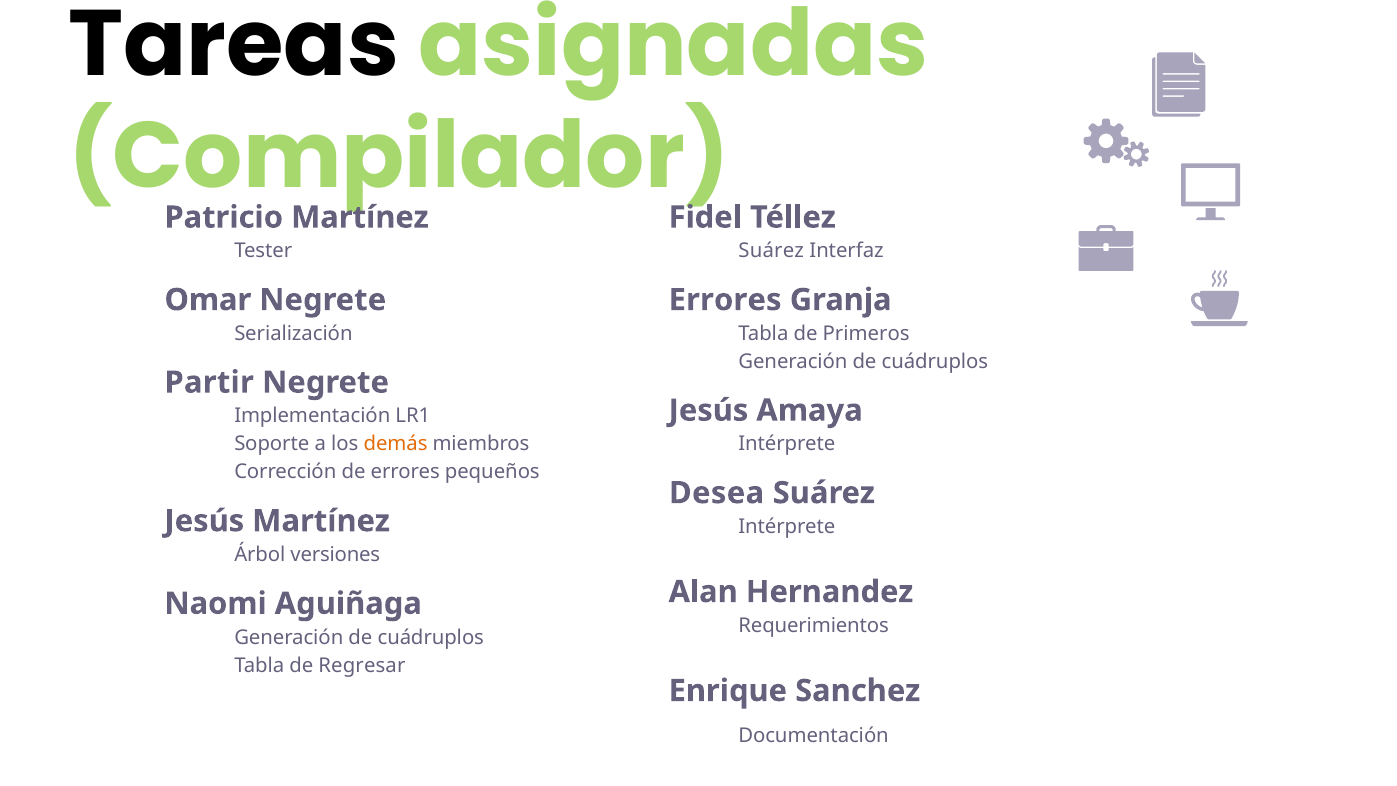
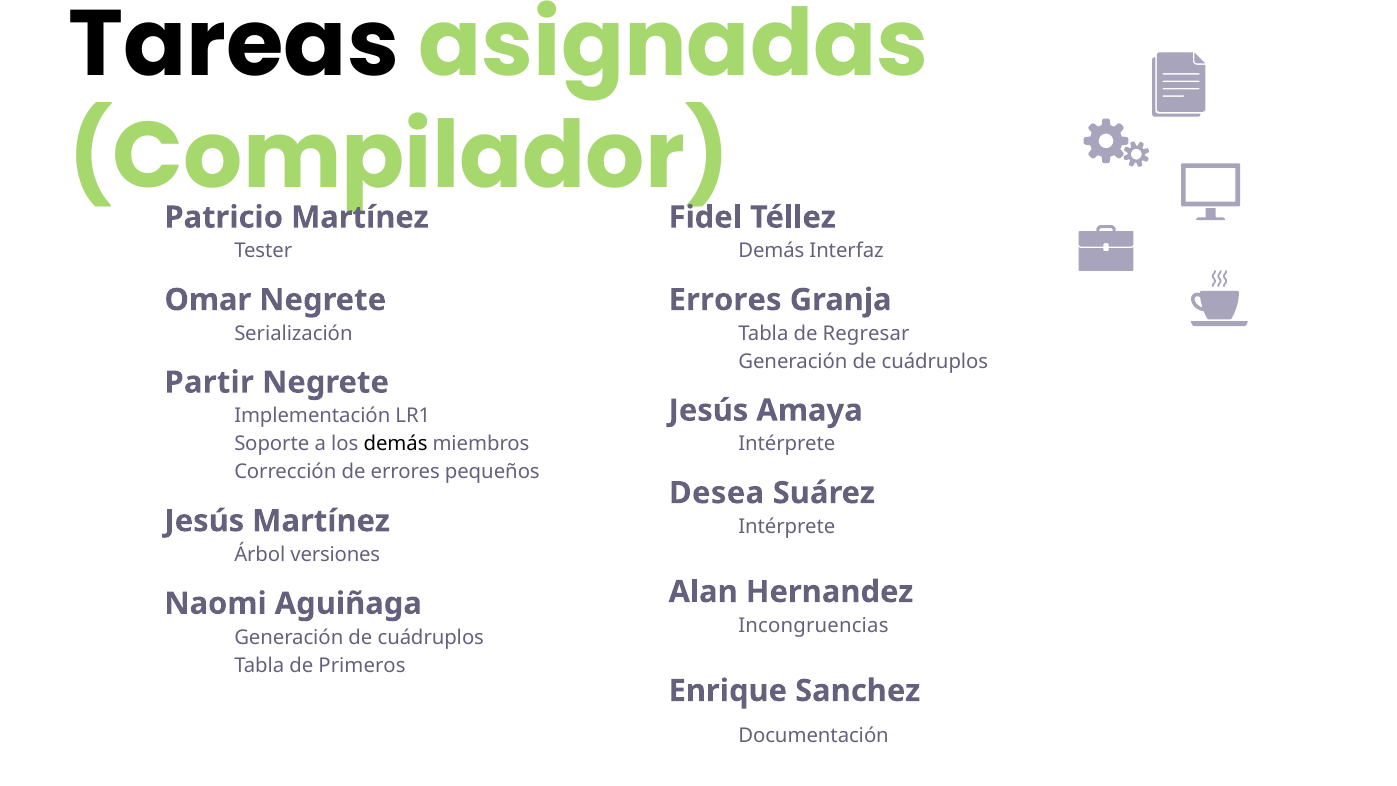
Suárez: Suárez -> Demás (771, 251)
Primeros: Primeros -> Regresar (866, 334)
demás colour: orange -> black (396, 444)
Requerimientos: Requerimientos -> Incongruencias (813, 626)
Regresar: Regresar -> Primeros (362, 665)
